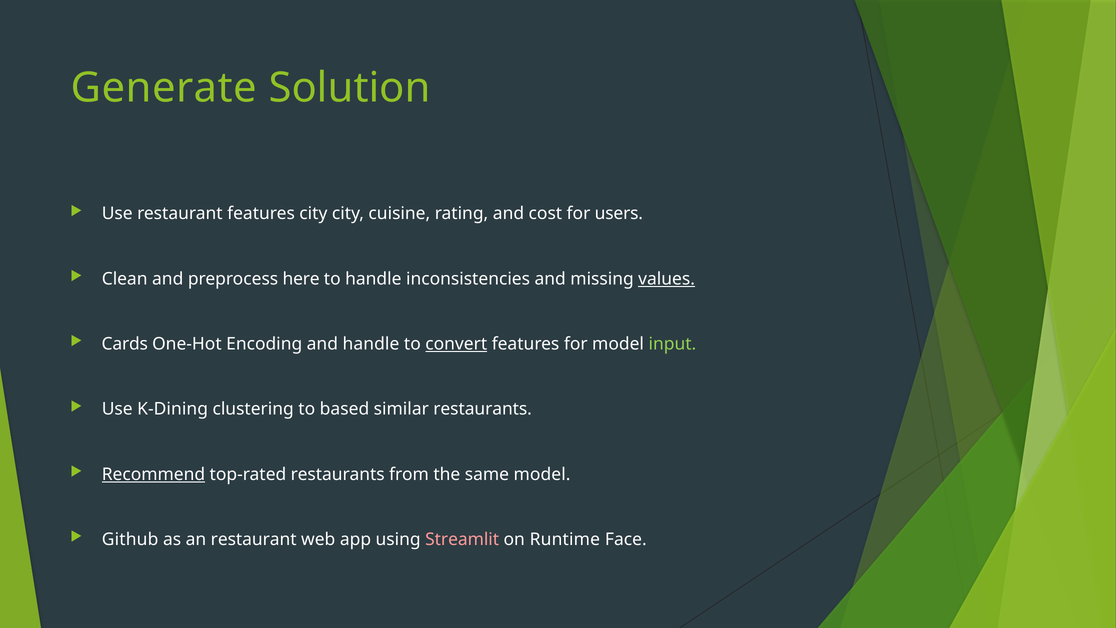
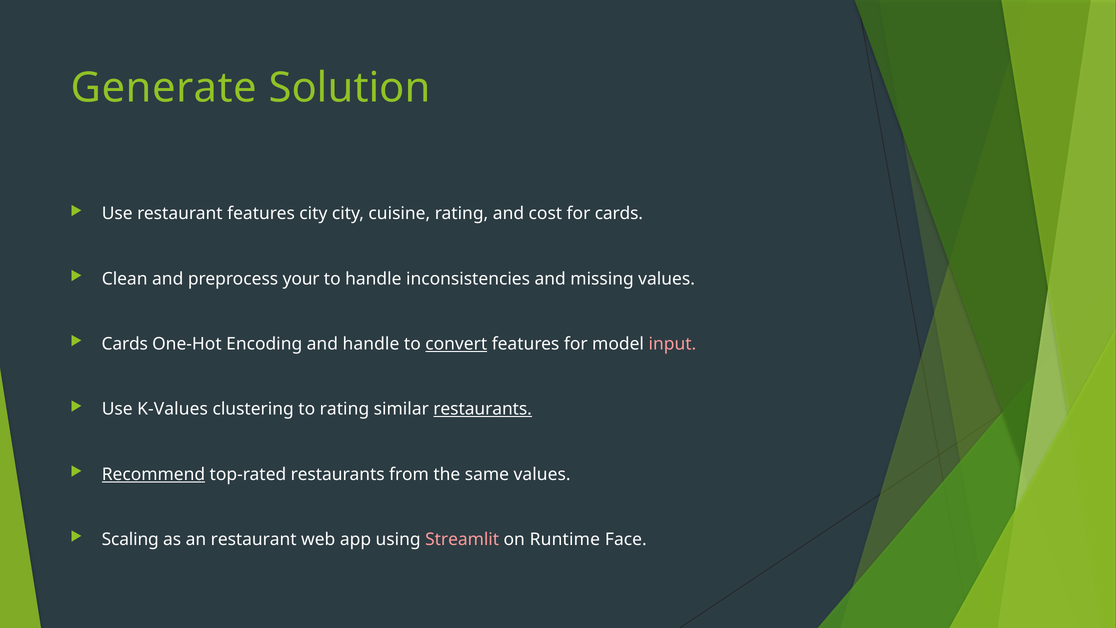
for users: users -> cards (619, 214)
here: here -> your (301, 279)
values underline: present -> none (667, 279)
input colour: light green -> pink (672, 344)
K-Dining: K-Dining -> K-Values (173, 409)
to based: based -> rating (344, 409)
restaurants underline: none -> present (483, 409)
same model: model -> values (542, 474)
Github: Github -> Scaling (130, 539)
